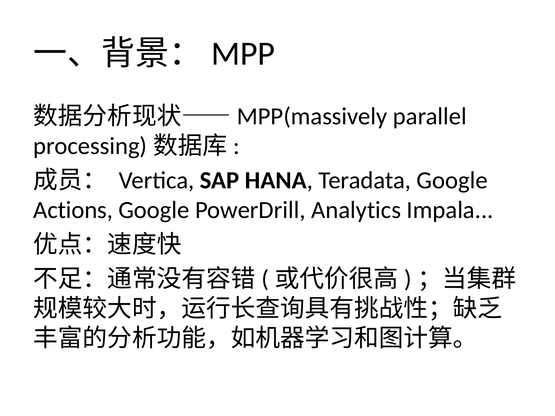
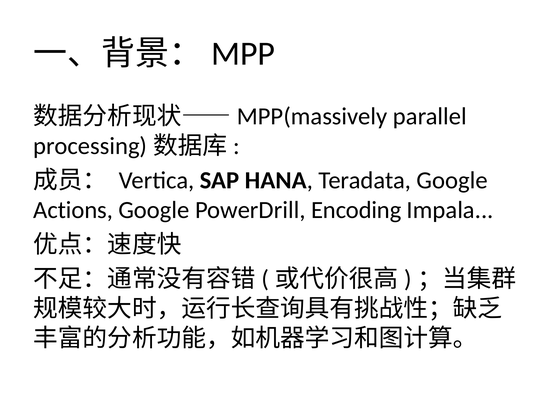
Analytics: Analytics -> Encoding (356, 210)
